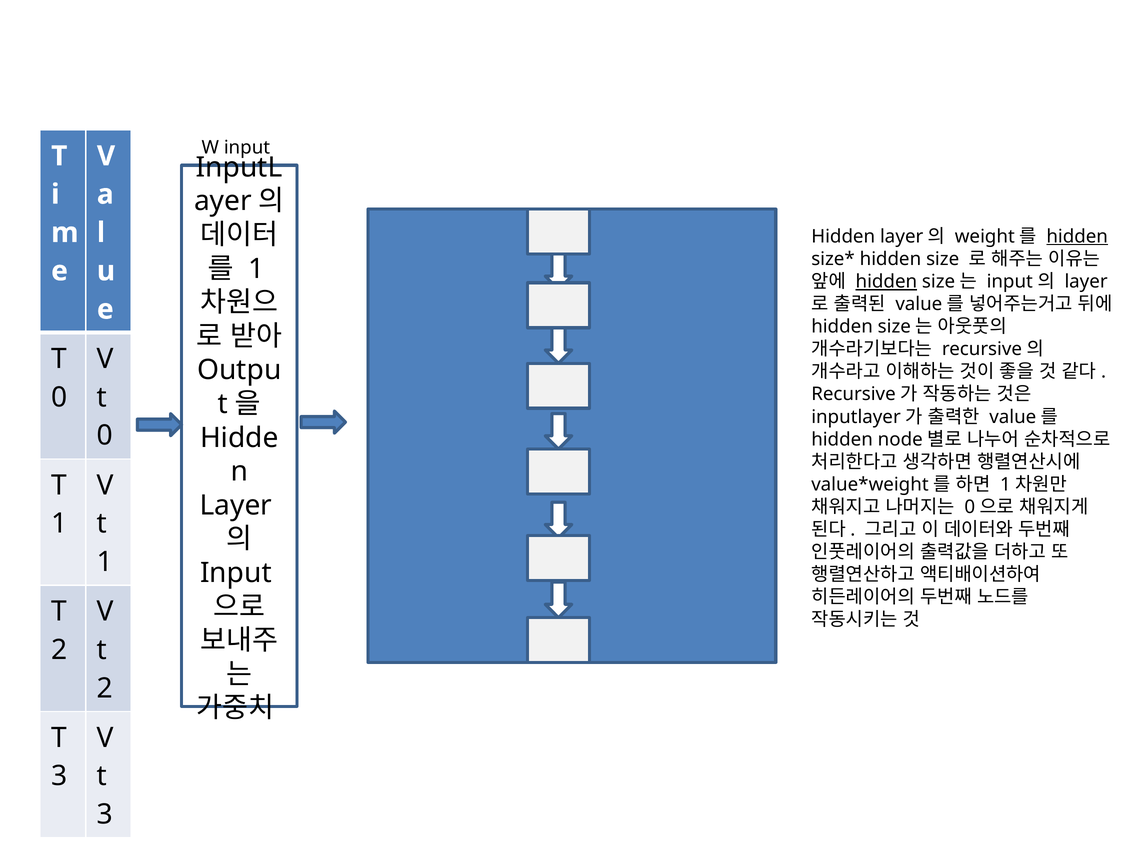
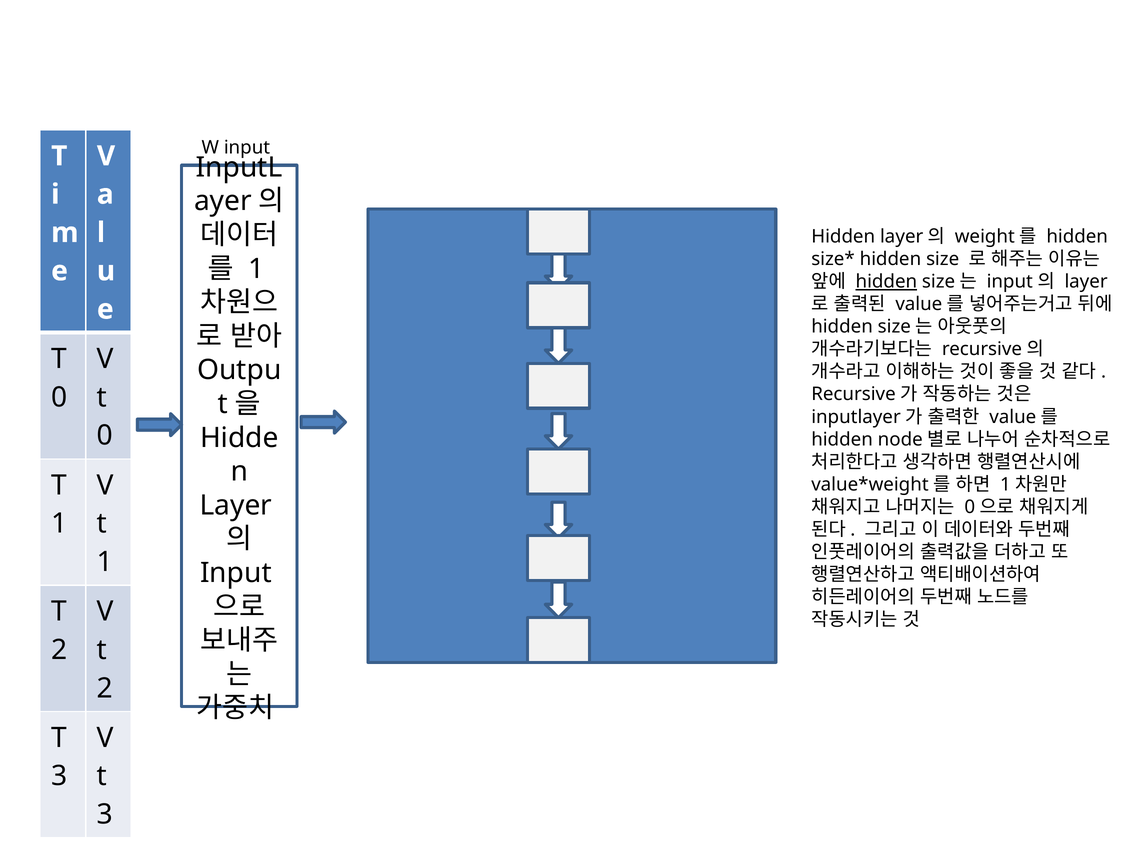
hidden underline: present -> none (1077, 236)
